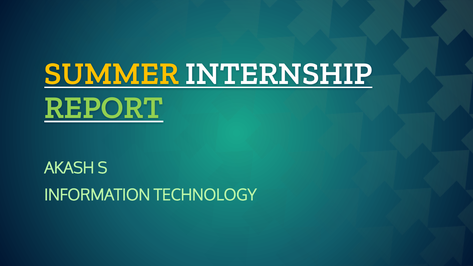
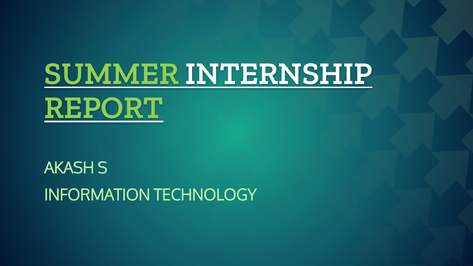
SUMMER colour: yellow -> light green (112, 74)
